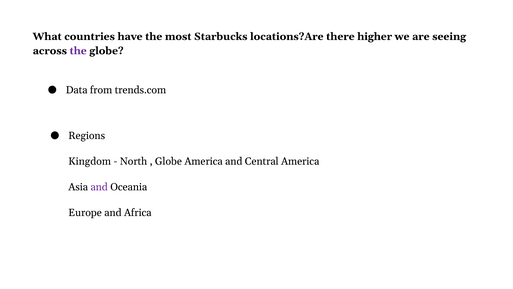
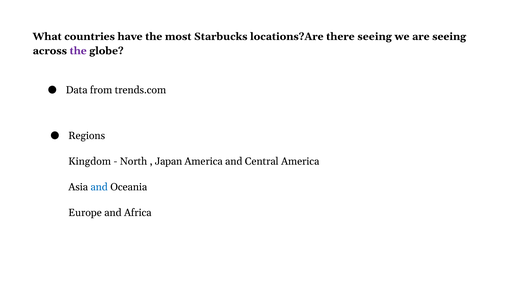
there higher: higher -> seeing (375, 36)
Globe: Globe -> Japan (169, 161)
and colour: purple -> blue (99, 187)
